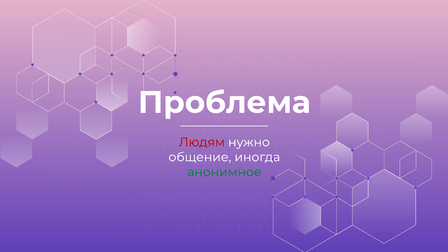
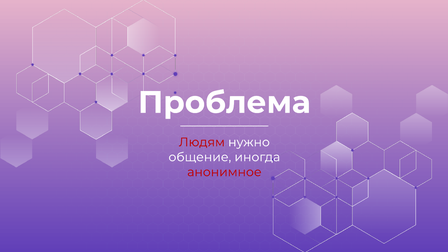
анонимное colour: green -> red (224, 172)
